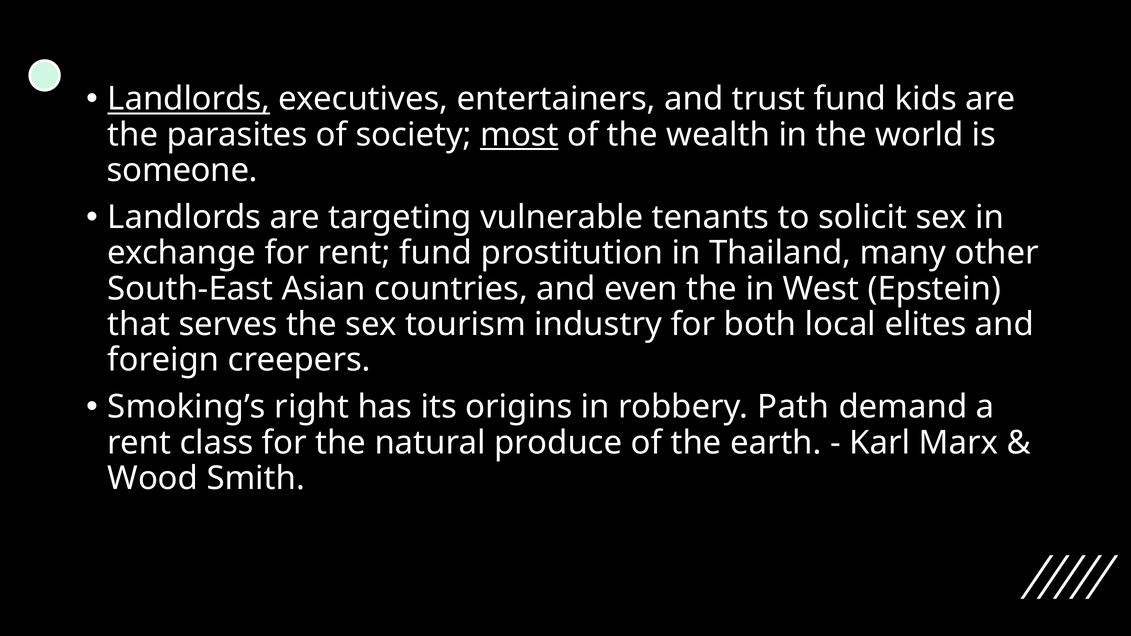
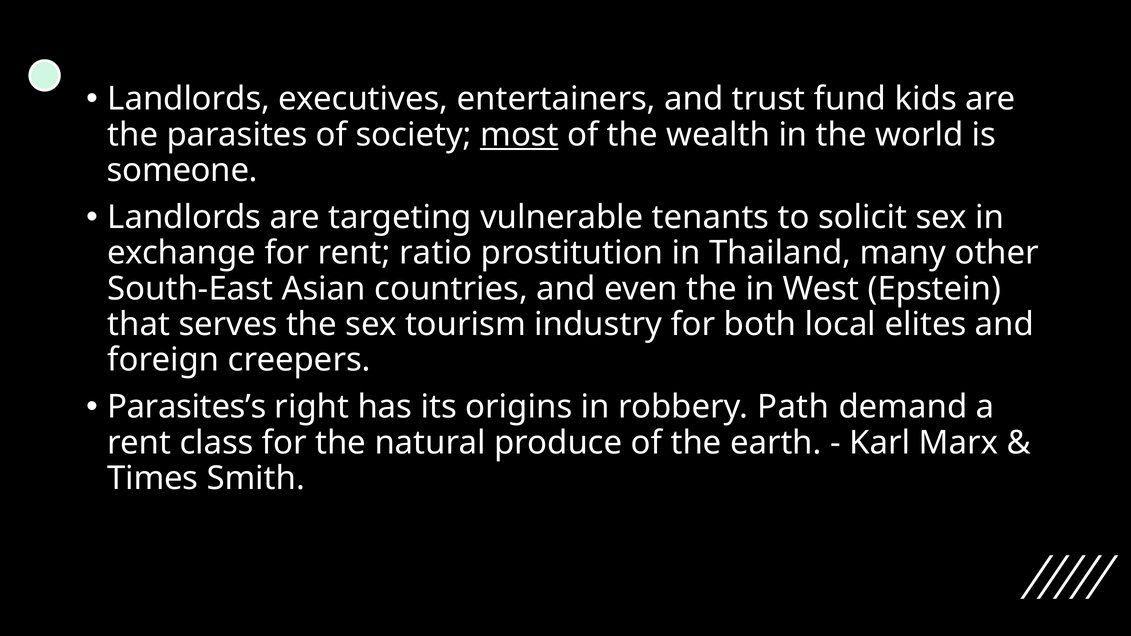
Landlords underline: present -> none (189, 99)
rent fund: fund -> ratio (436, 253)
Smoking’s: Smoking’s -> Parasites’s (187, 407)
Wood: Wood -> Times (153, 478)
